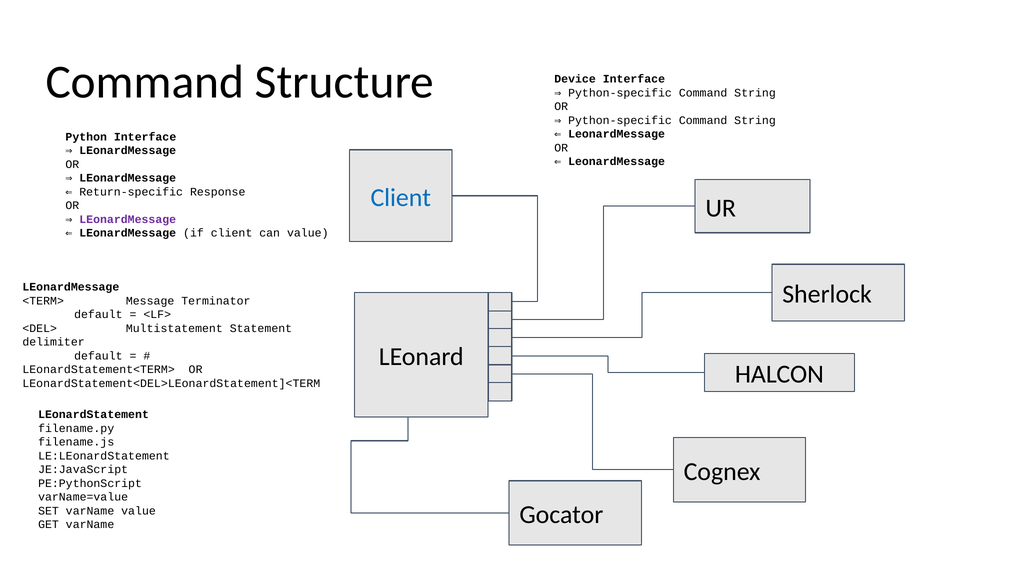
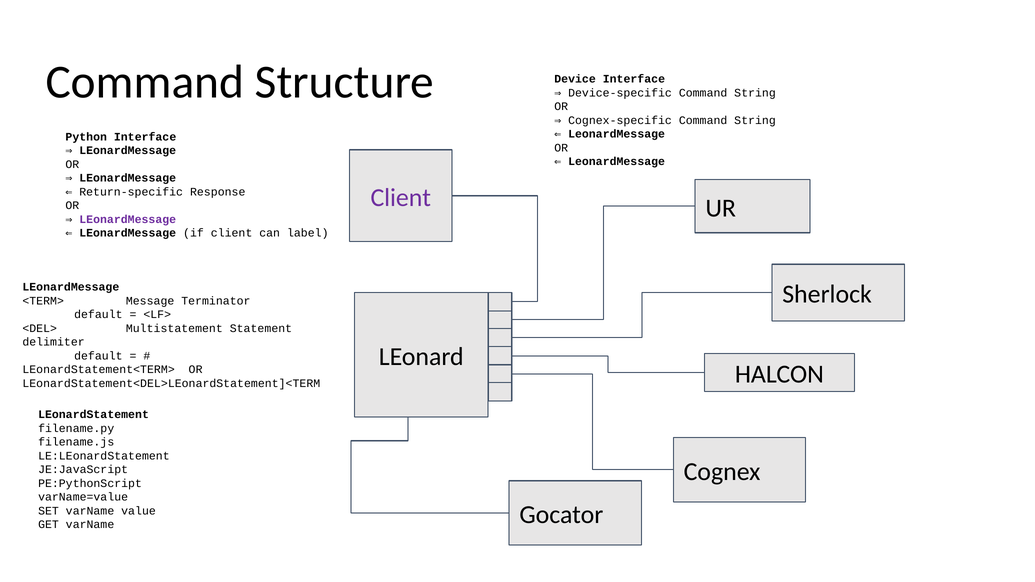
Python-specific: Python-specific -> Device-specific (620, 93)
Python-specific: Python-specific -> Cognex-specific (620, 120)
Client colour: blue -> purple (401, 198)
can value: value -> label (308, 233)
